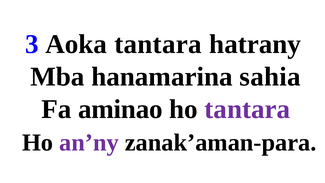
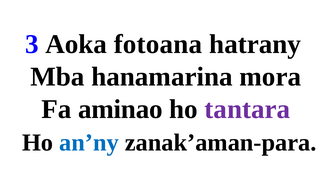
Aoka tantara: tantara -> fotoana (158, 44)
sahia: sahia -> mora (270, 77)
an’ny colour: purple -> blue (89, 142)
